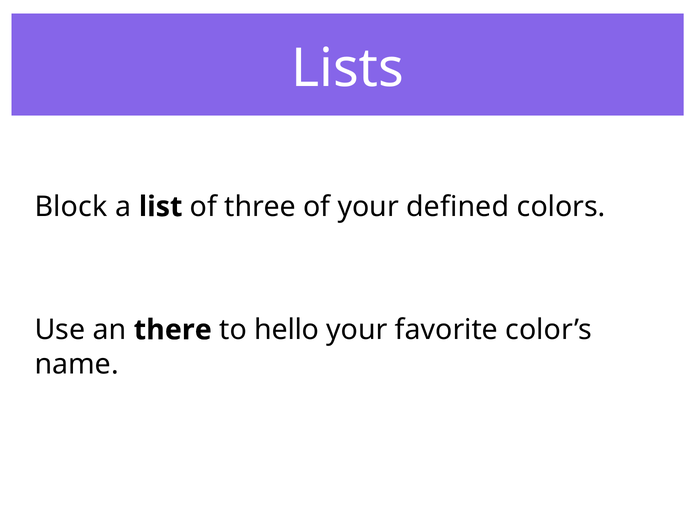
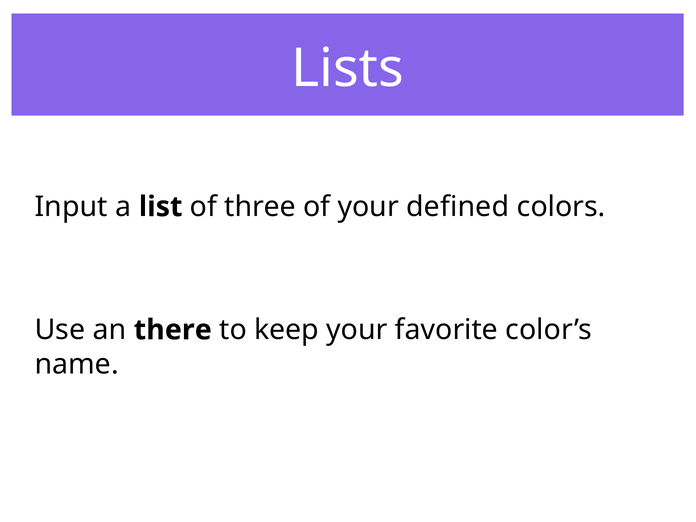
Block: Block -> Input (71, 207)
hello: hello -> keep (287, 330)
